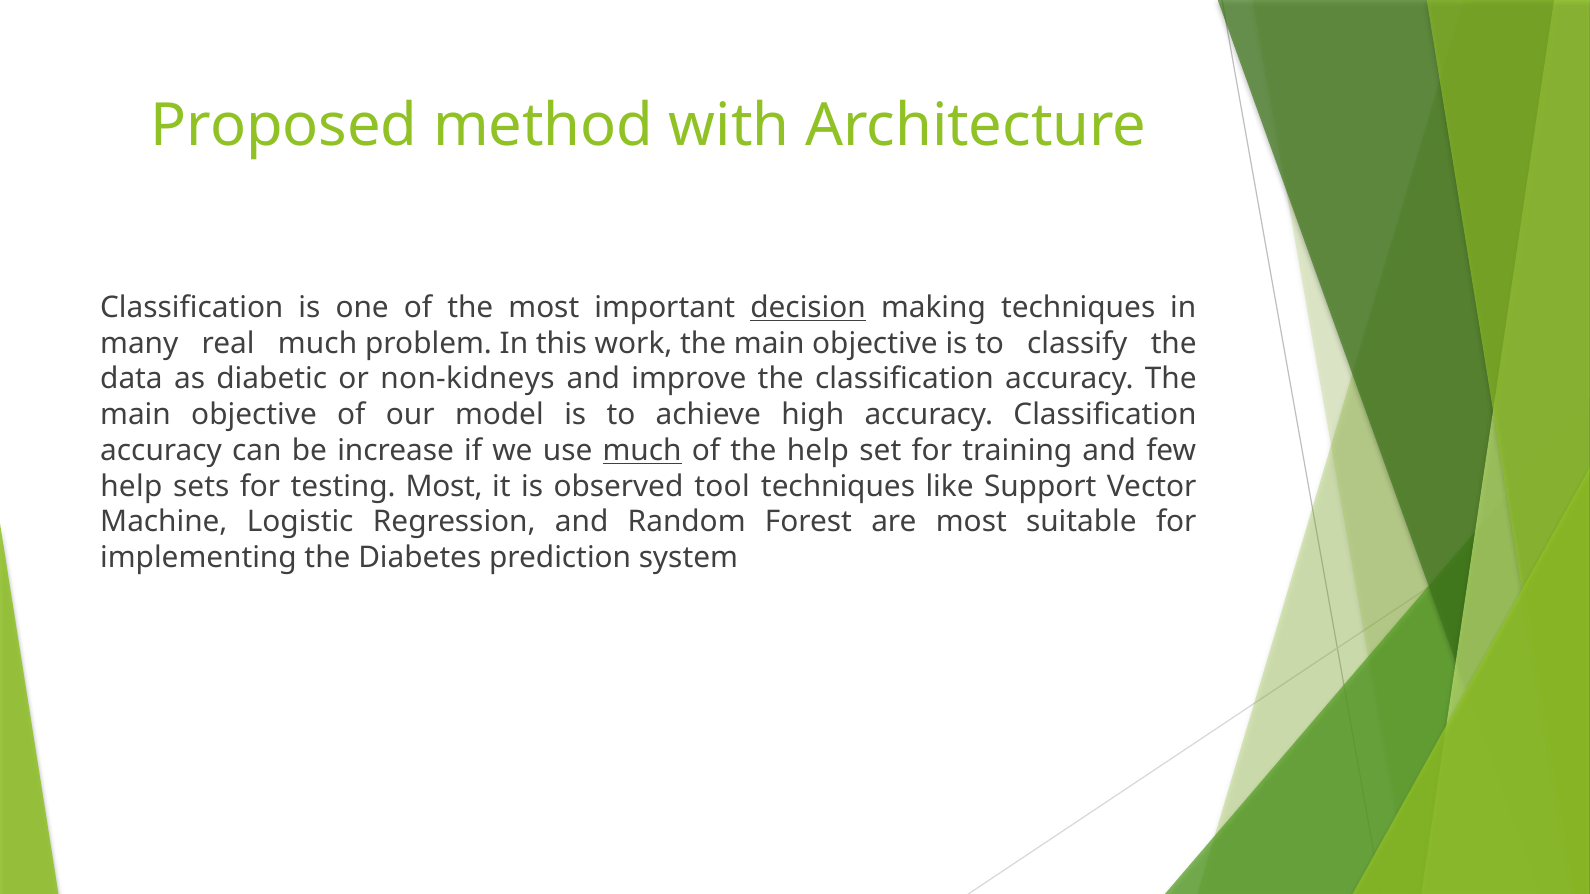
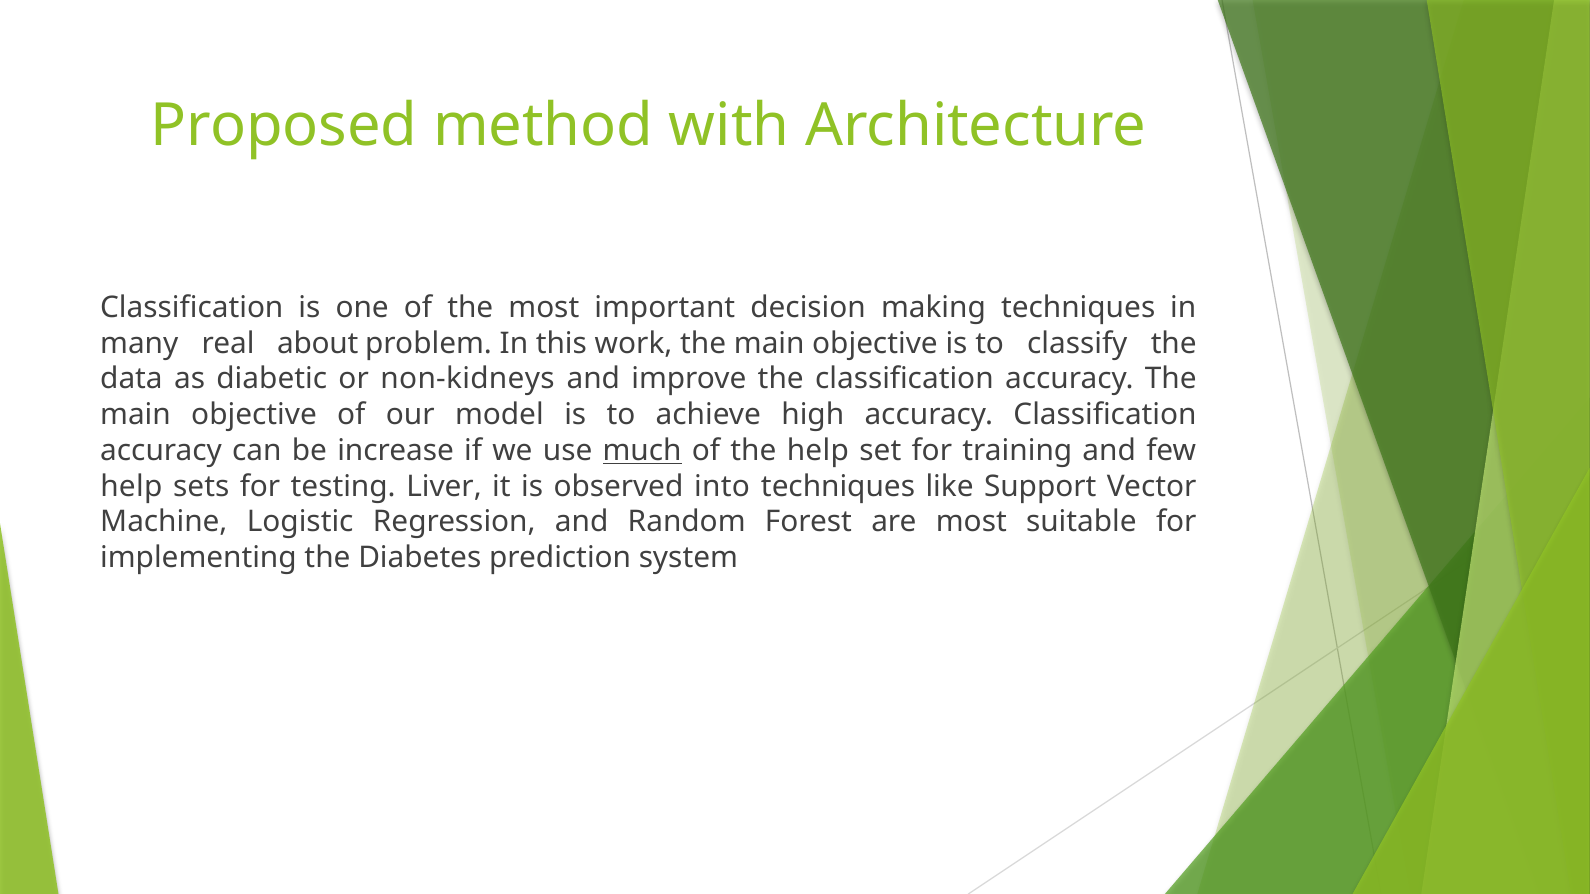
decision underline: present -> none (808, 308)
real much: much -> about (318, 343)
testing Most: Most -> Liver (444, 487)
tool: tool -> into (722, 487)
